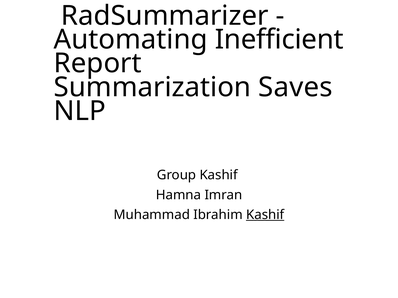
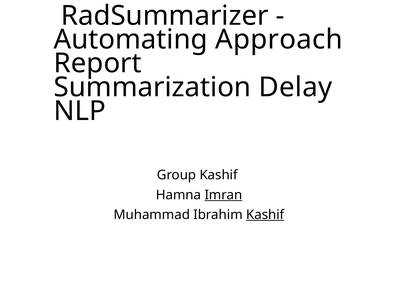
Inefficient: Inefficient -> Approach (279, 40)
Saves: Saves -> Delay (295, 87)
Imran underline: none -> present (223, 195)
